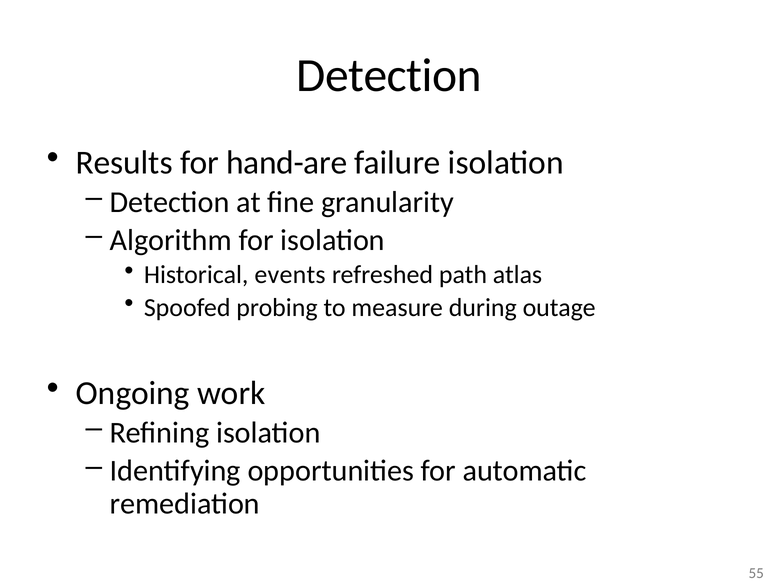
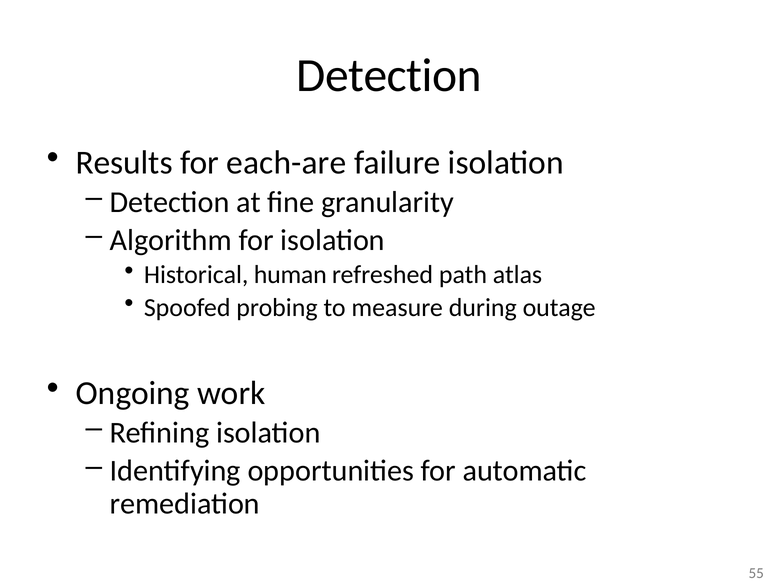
hand-are: hand-are -> each-are (286, 162)
events: events -> human (290, 275)
